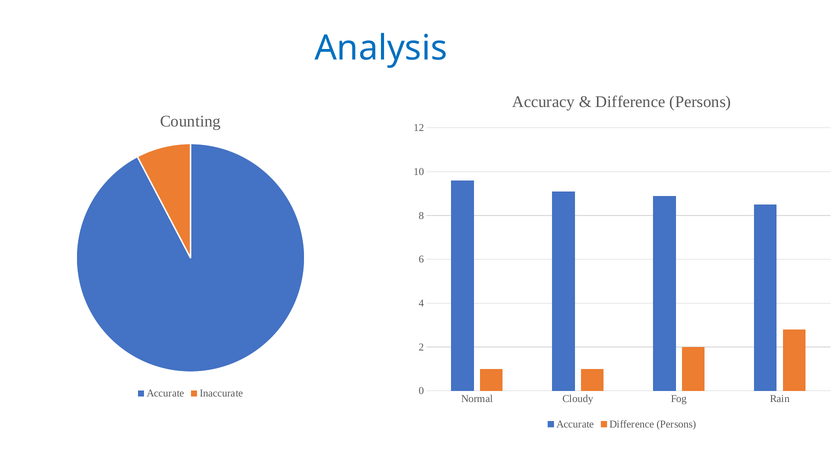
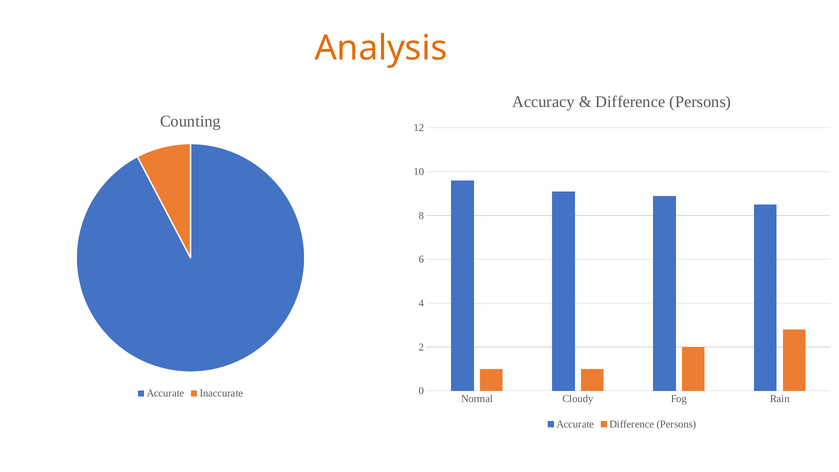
Analysis colour: blue -> orange (381, 48)
